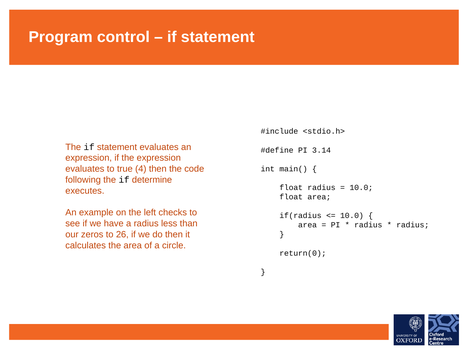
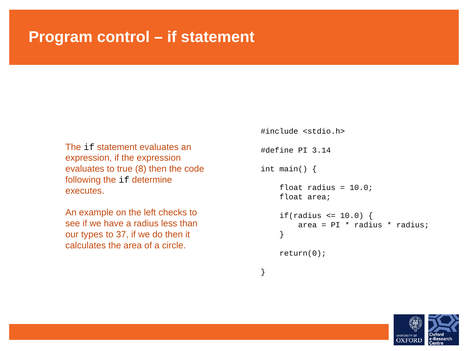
4: 4 -> 8 (141, 169)
zeros: zeros -> types (92, 234)
26: 26 -> 37 (122, 234)
